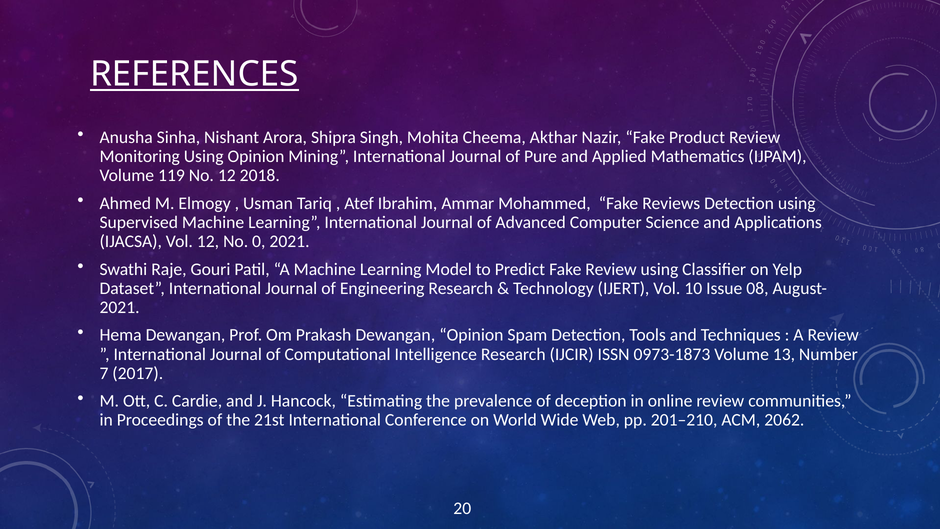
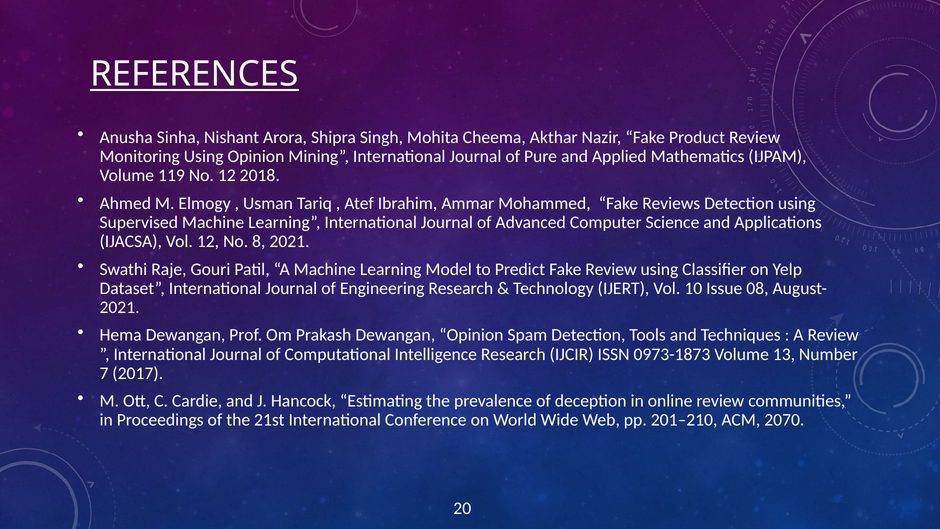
0: 0 -> 8 (259, 241)
2062: 2062 -> 2070 (784, 420)
